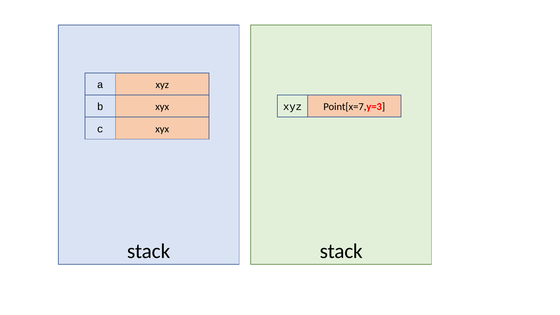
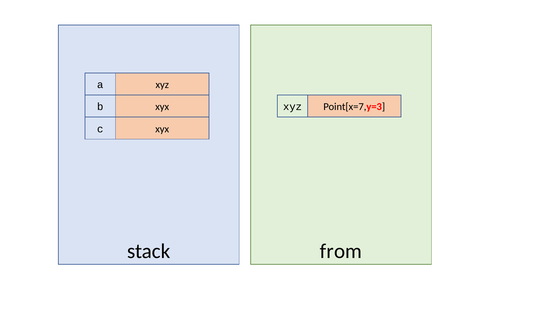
stack: stack -> from (341, 251)
